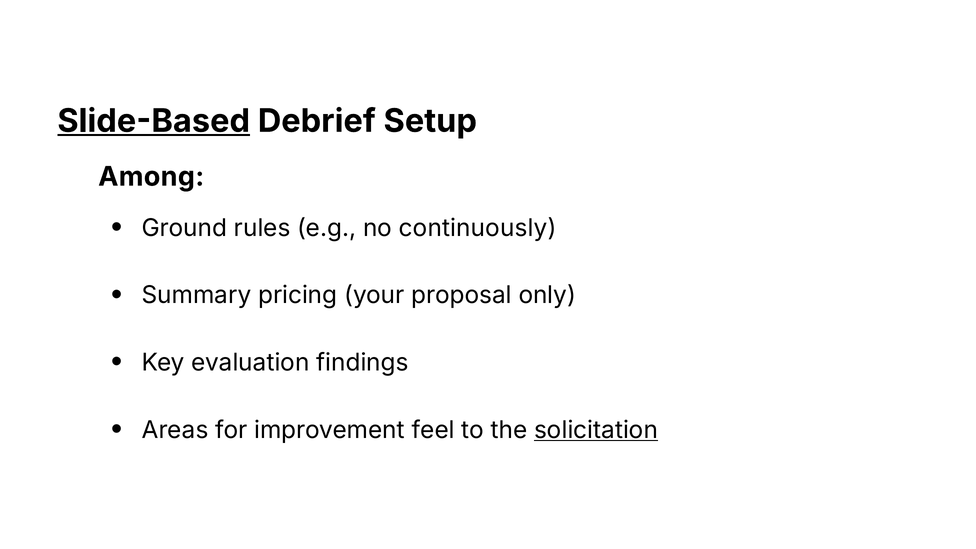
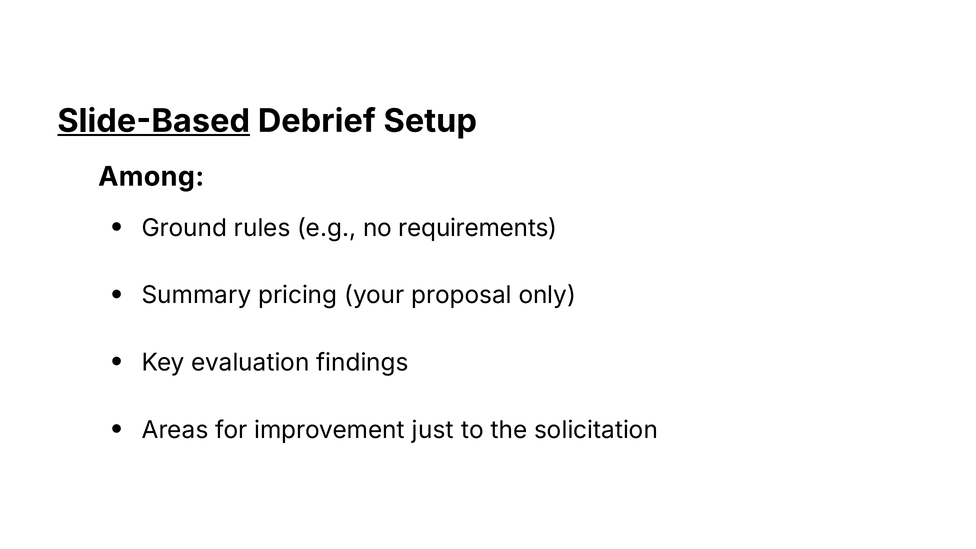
continuously: continuously -> requirements (478, 228)
feel: feel -> just (433, 430)
solicitation underline: present -> none (596, 430)
